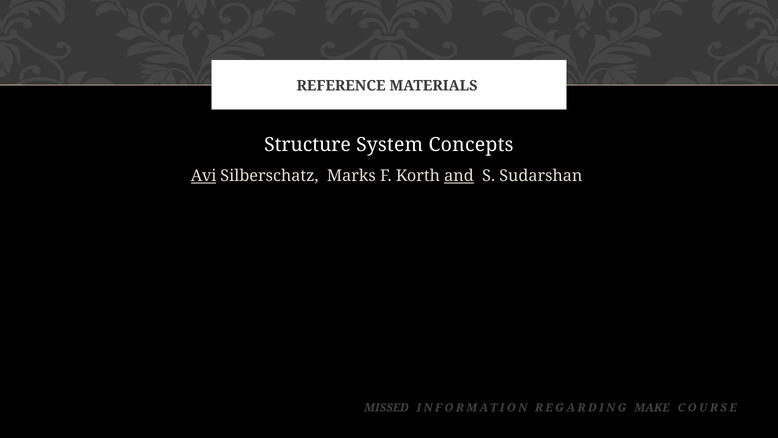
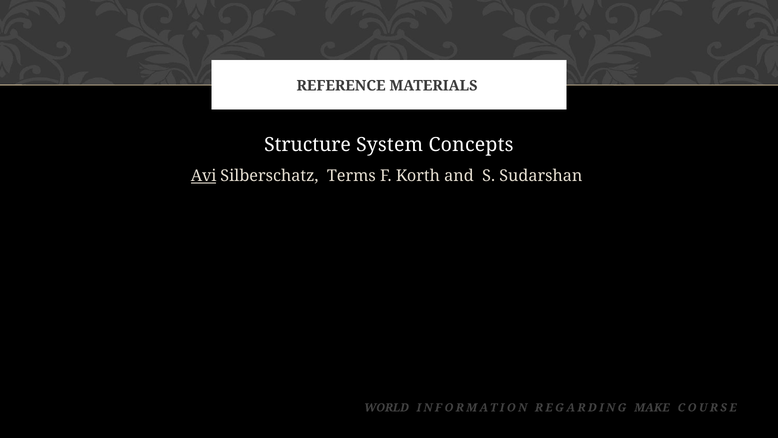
Marks: Marks -> Terms (351, 176)
and underline: present -> none (459, 176)
MISSED: MISSED -> WORLD (386, 407)
